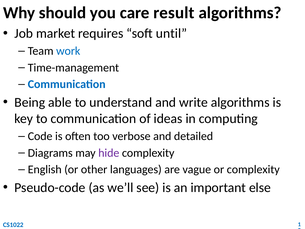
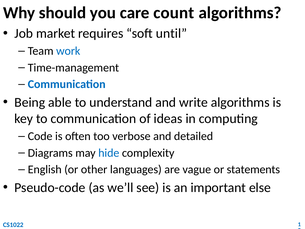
result: result -> count (174, 13)
hide colour: purple -> blue (109, 153)
or complexity: complexity -> statements (253, 169)
